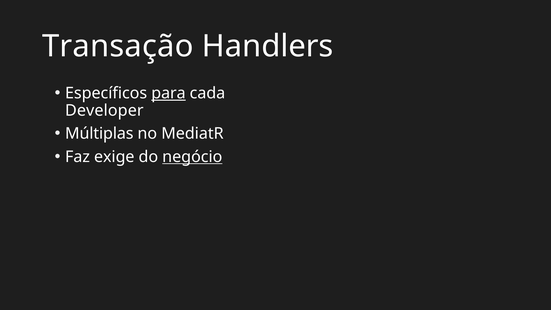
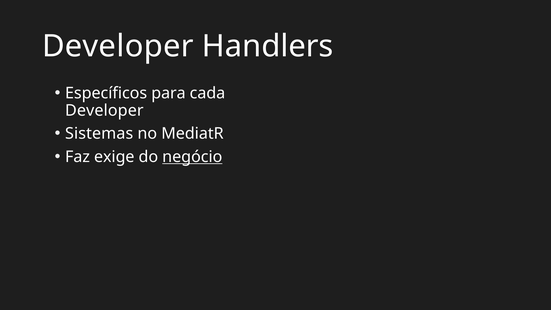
Transação: Transação -> Developer (118, 46)
para underline: present -> none (168, 93)
Múltiplas: Múltiplas -> Sistemas (99, 134)
